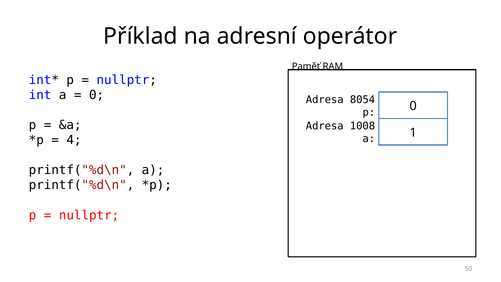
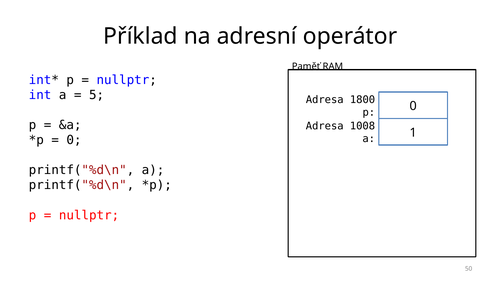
0: 0 -> 5 (97, 95)
8054: 8054 -> 1800 (363, 100)
4: 4 -> 0 (74, 140)
